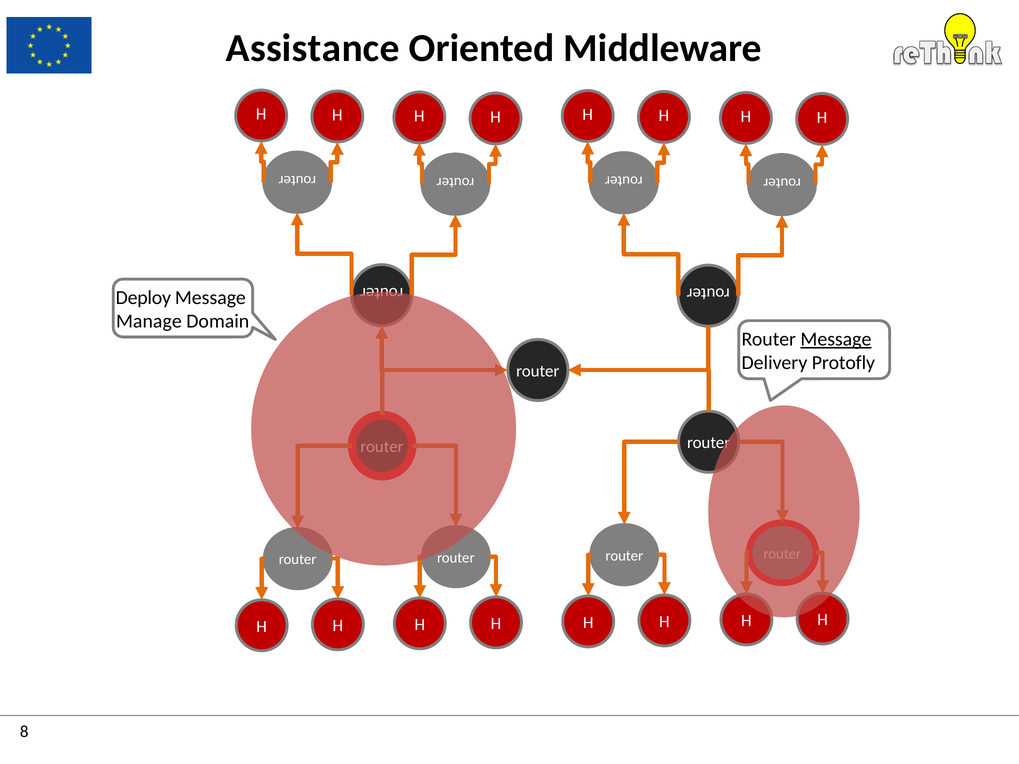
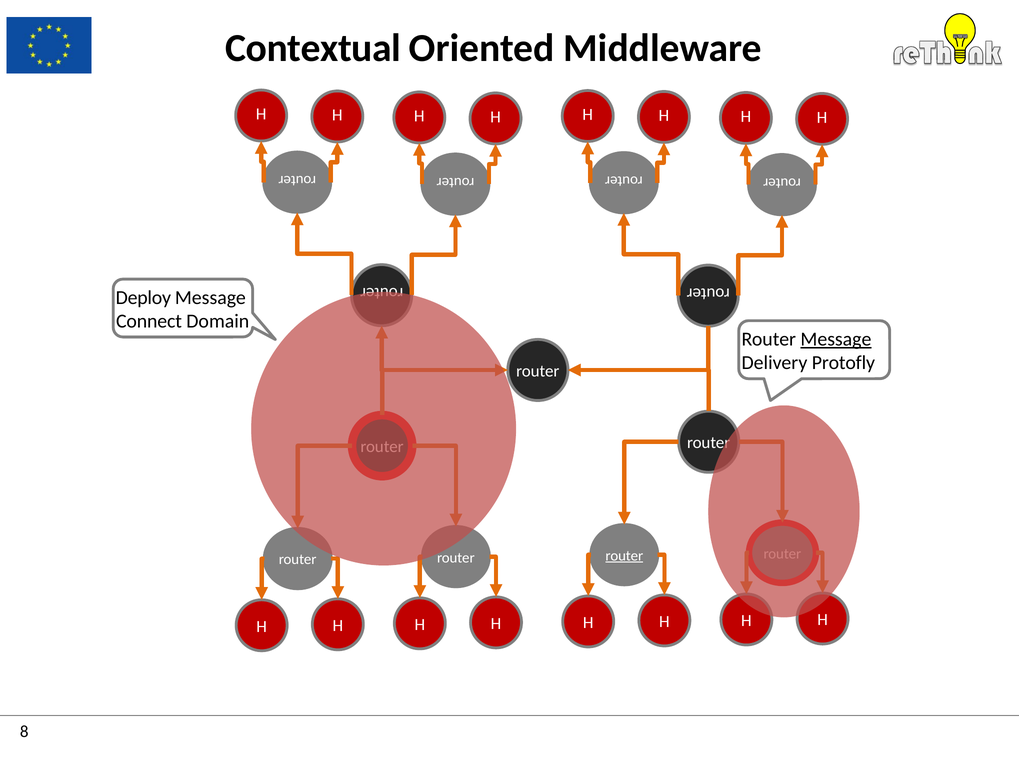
Assistance: Assistance -> Contextual (313, 48)
Manage: Manage -> Connect (149, 321)
router underline: none -> present (624, 556)
